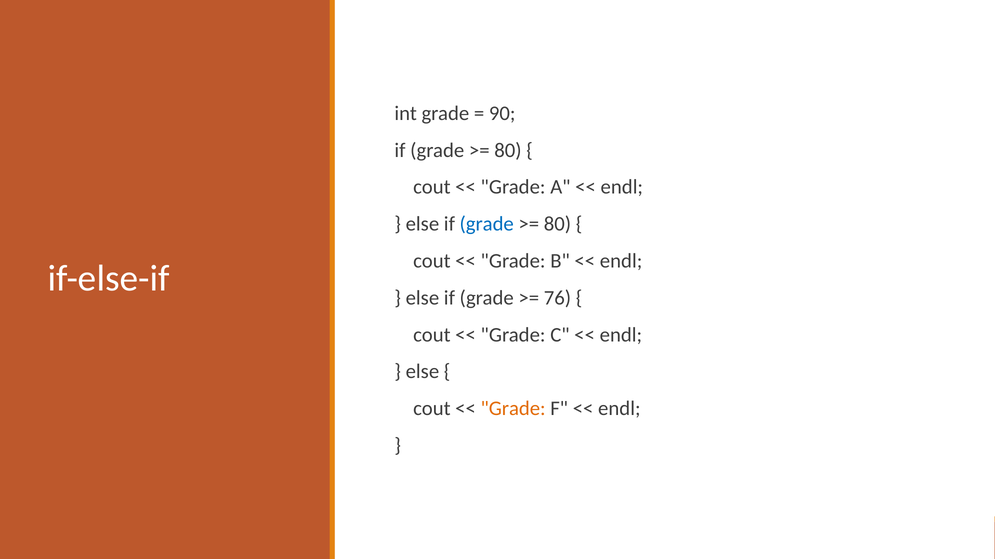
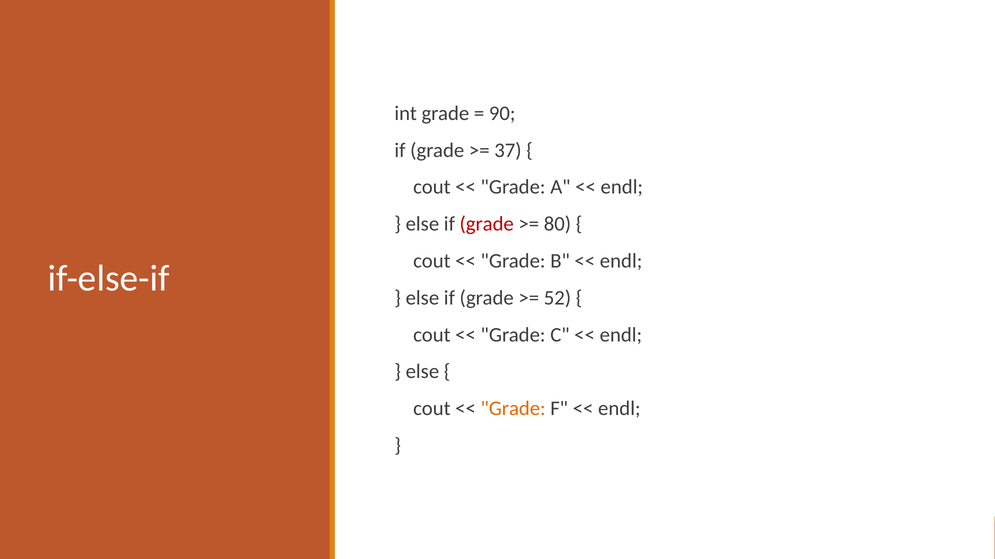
80: 80 -> 37 (508, 150)
grade colour: blue -> red (487, 224)
76: 76 -> 52 (557, 298)
